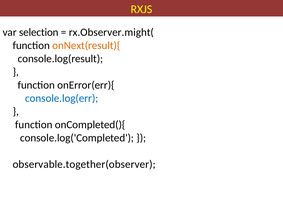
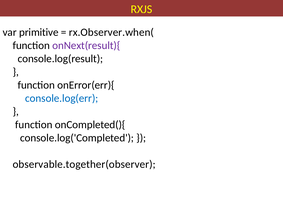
selection: selection -> primitive (39, 32)
rx.Observer.might(: rx.Observer.might( -> rx.Observer.when( (111, 32)
onNext(result){ colour: orange -> purple (86, 46)
